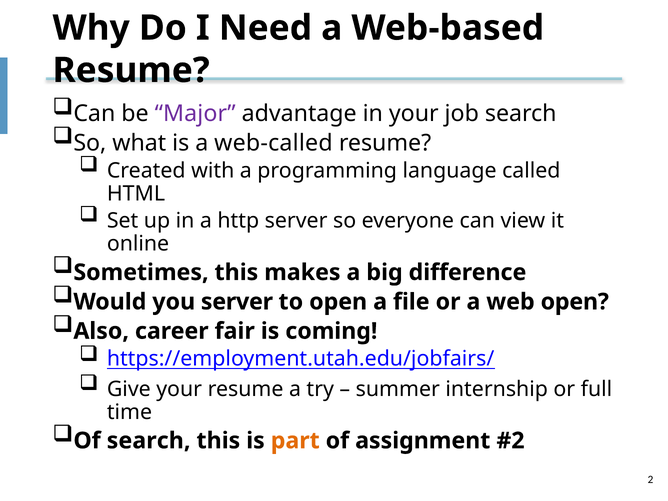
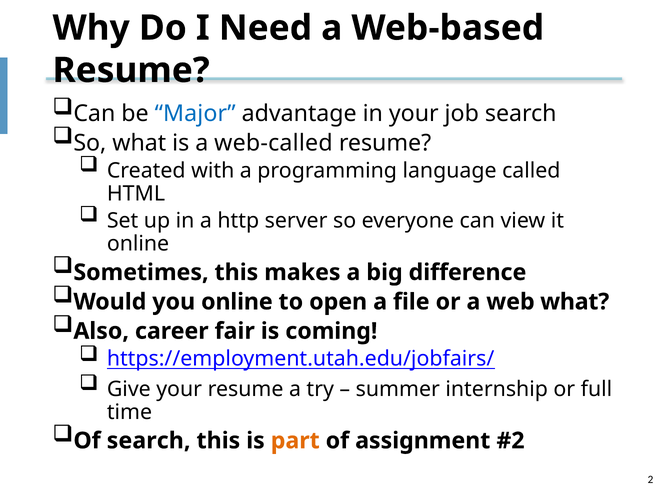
Major colour: purple -> blue (195, 114)
you server: server -> online (237, 302)
web open: open -> what (575, 302)
